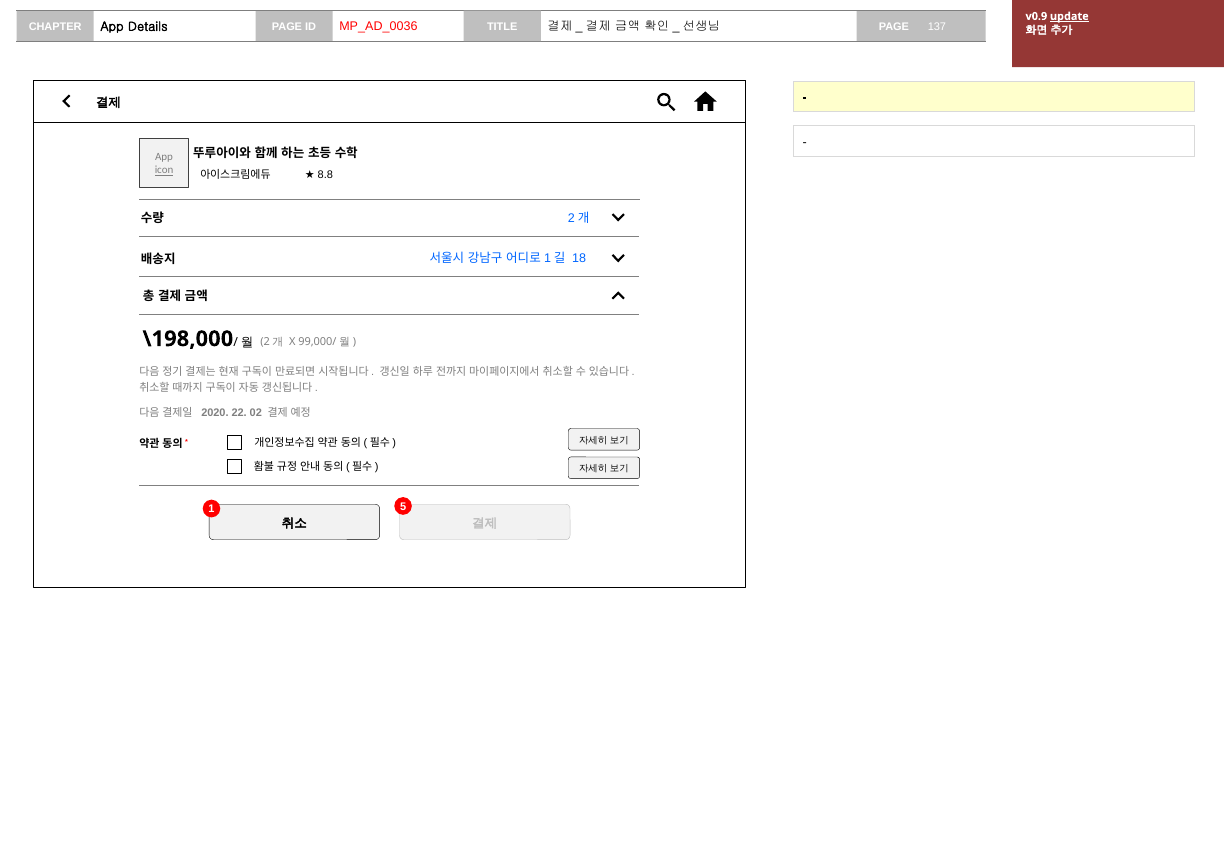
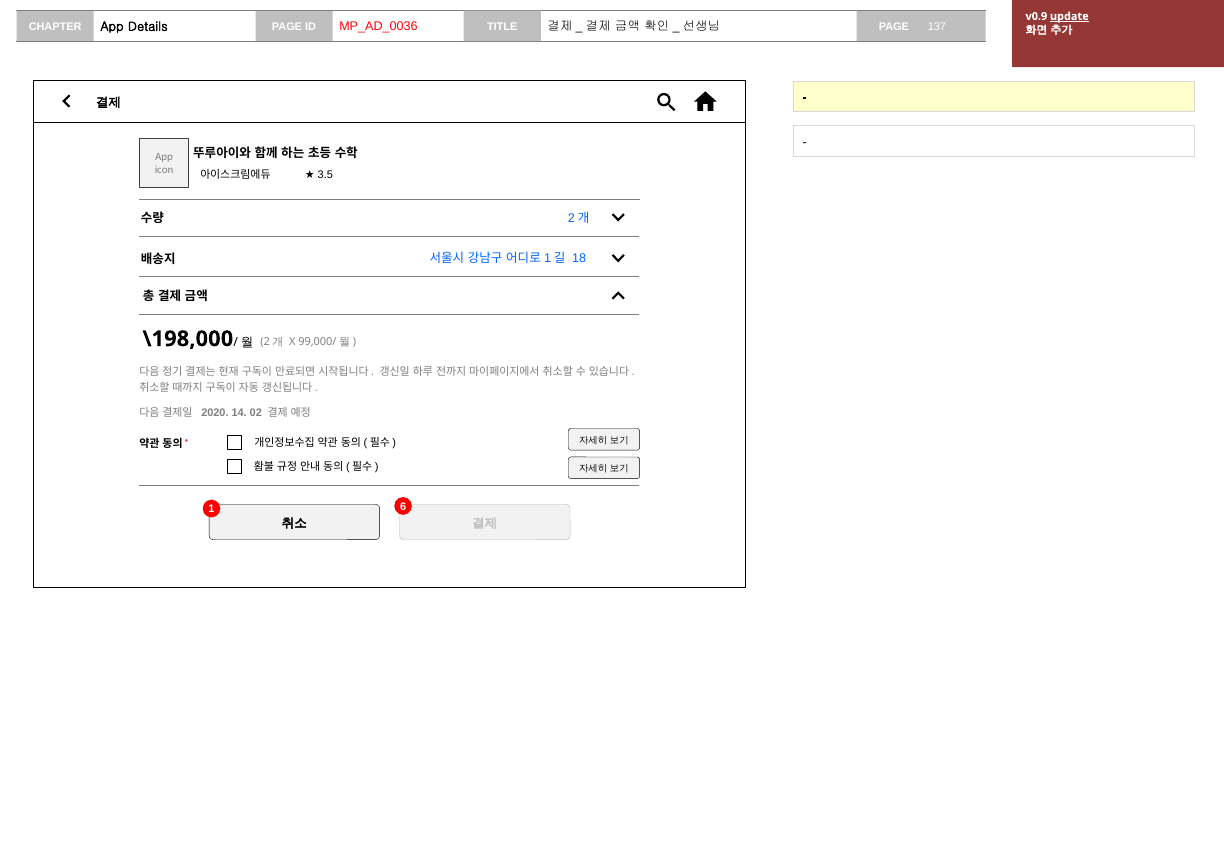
icon underline: present -> none (164, 170)
8.8: 8.8 -> 3.5 (325, 174)
22: 22 -> 14 (239, 413)
5: 5 -> 6 (403, 506)
